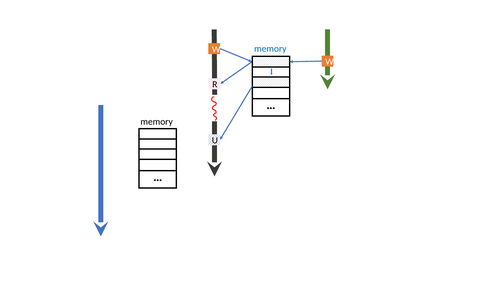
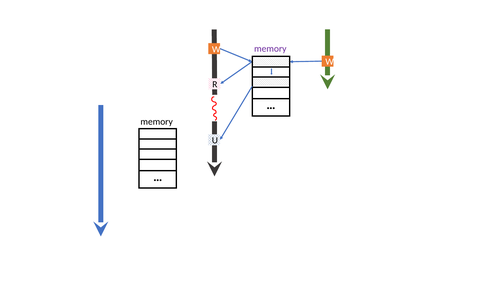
memory colour: blue -> purple (270, 49)
